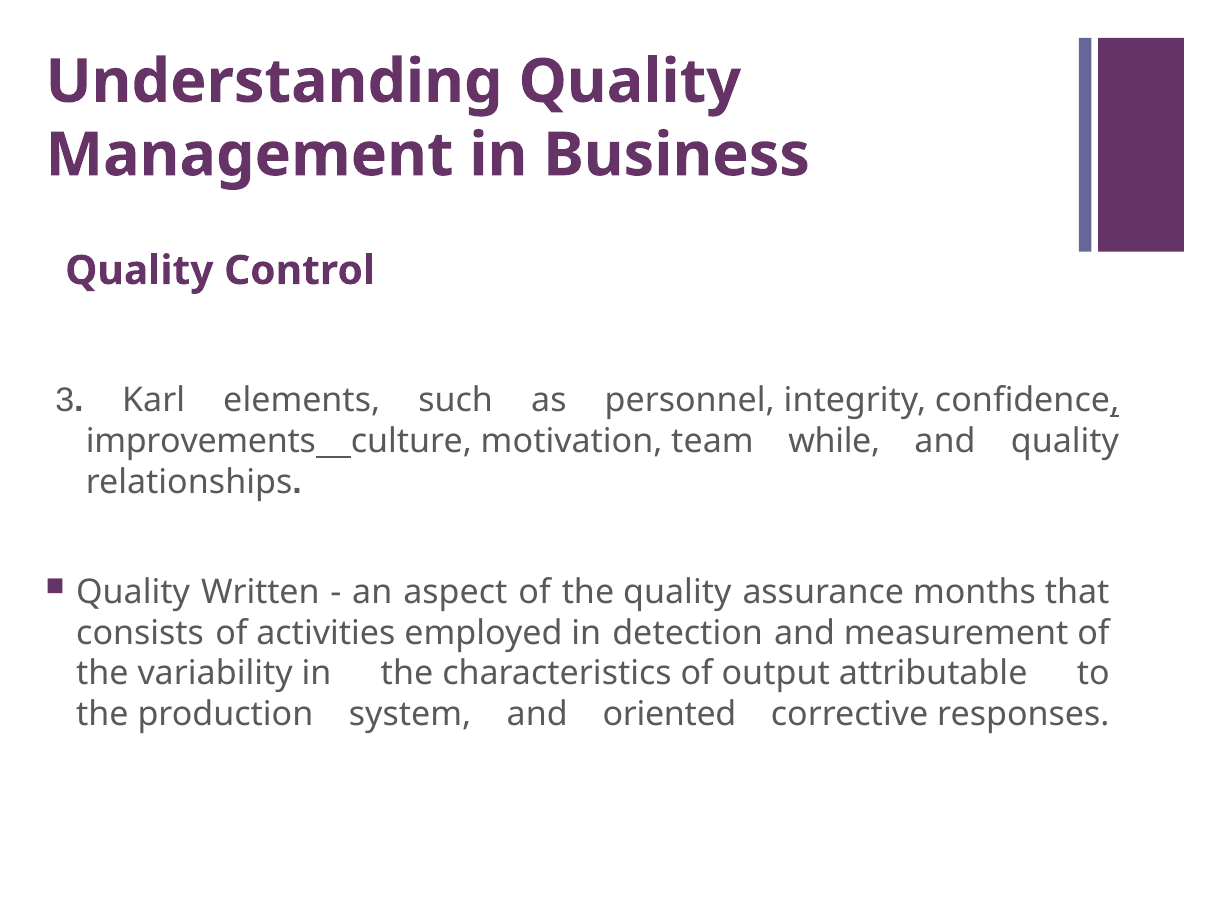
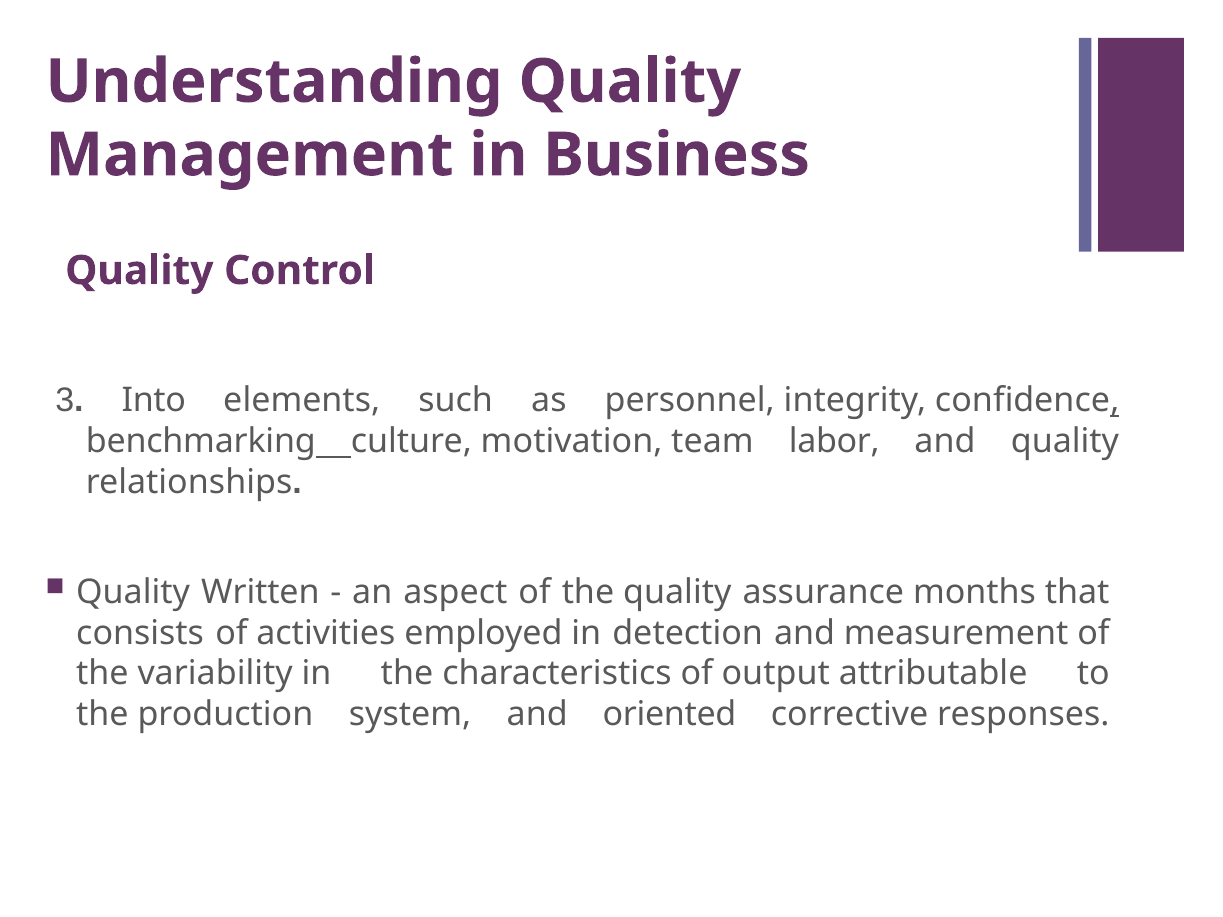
Karl: Karl -> Into (154, 401)
improvements: improvements -> benchmarking (201, 441)
while: while -> labor (834, 441)
